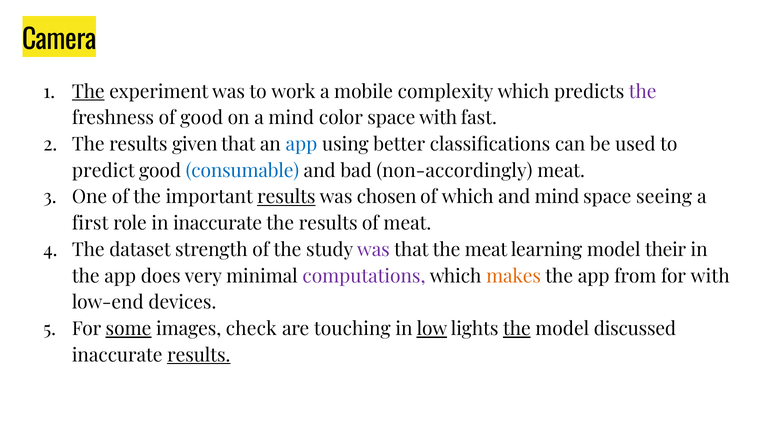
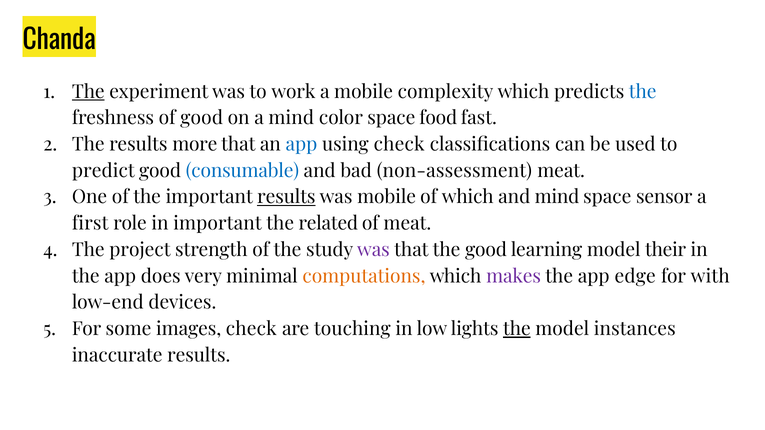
Camera: Camera -> Chanda (59, 40)
the colour: purple -> blue (643, 92)
space with: with -> food (438, 118)
given: given -> more (195, 145)
using better: better -> check (399, 145)
non-accordingly: non-accordingly -> non-assessment (454, 171)
was chosen: chosen -> mobile (387, 197)
seeing: seeing -> sensor (664, 197)
in inaccurate: inaccurate -> important (217, 224)
results: results -> related (328, 224)
dataset: dataset -> project (140, 250)
the meat: meat -> good (486, 250)
computations colour: purple -> orange (364, 276)
makes colour: orange -> purple (514, 276)
from: from -> edge (635, 276)
some underline: present -> none (128, 329)
low underline: present -> none (432, 329)
discussed: discussed -> instances (635, 329)
results underline: present -> none (199, 356)
